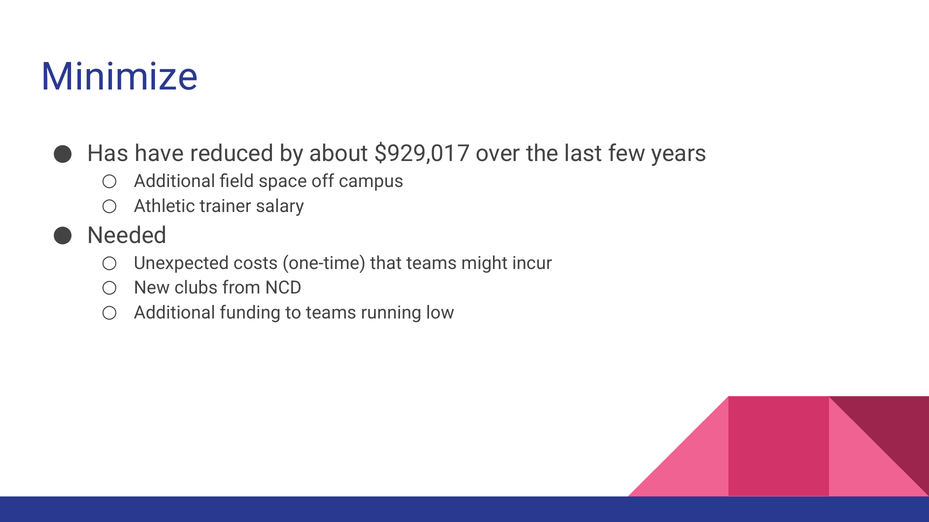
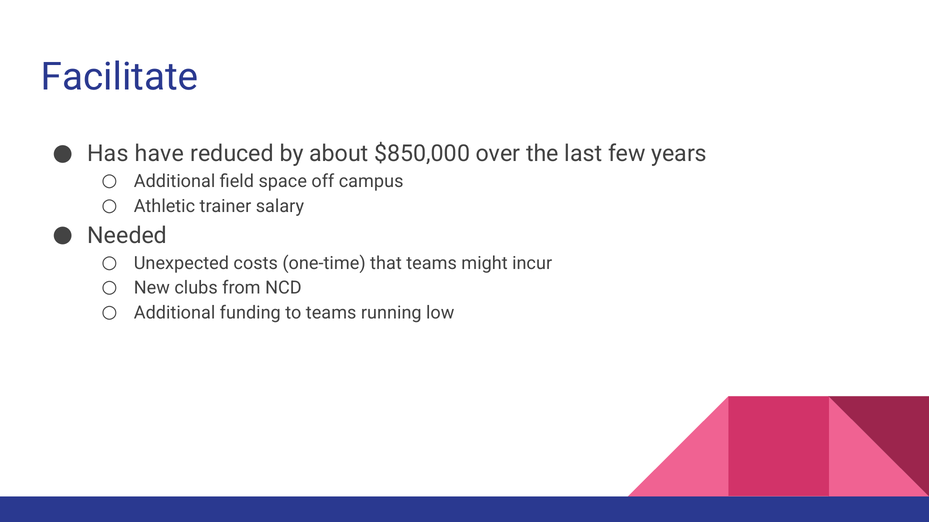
Minimize: Minimize -> Facilitate (120, 77)
$929,017: $929,017 -> $850,000 (422, 154)
